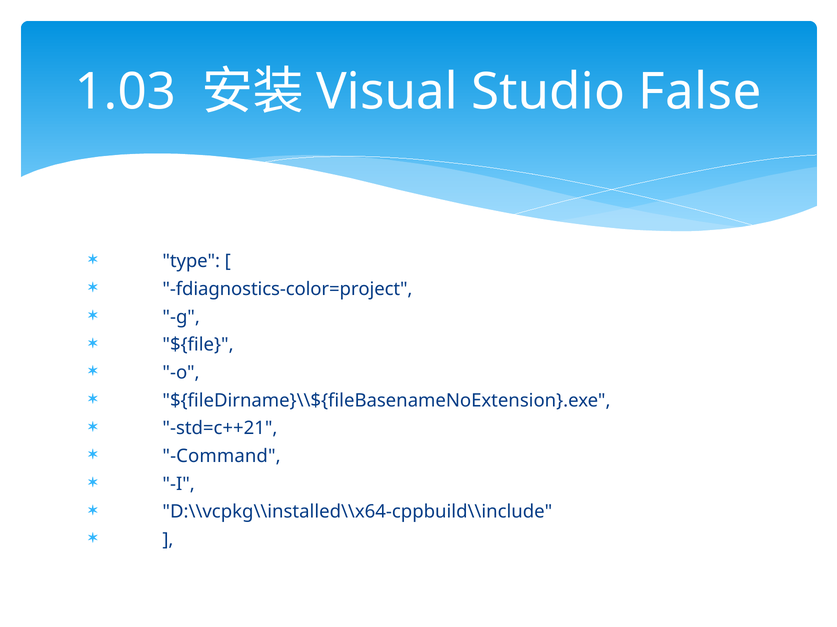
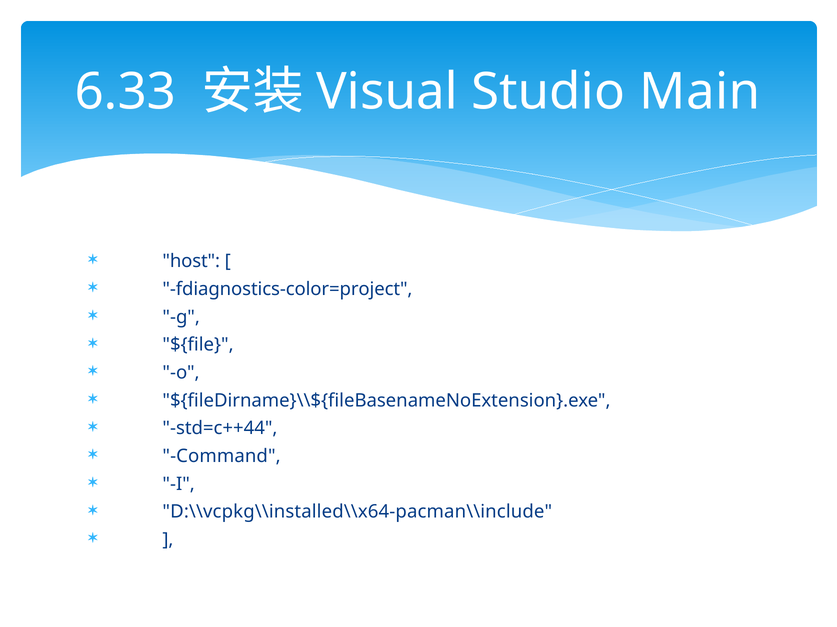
1.03: 1.03 -> 6.33 (125, 92)
False: False -> Main (700, 92)
type: type -> host (191, 262)
std=c++21: std=c++21 -> std=c++44 (220, 429)
D:\\vcpkg\\installed\\x64-cppbuild\\include: D:\\vcpkg\\installed\\x64-cppbuild\\include -> D:\\vcpkg\\installed\\x64-pacman\\include (357, 512)
